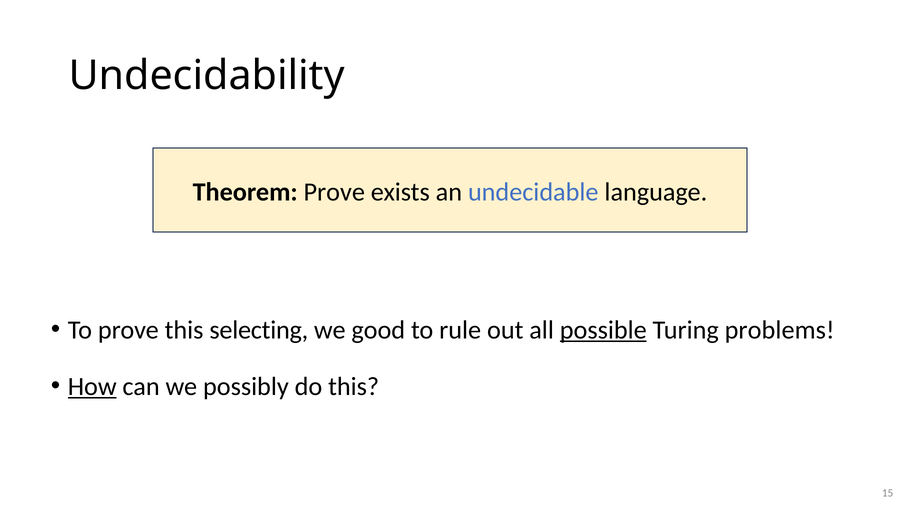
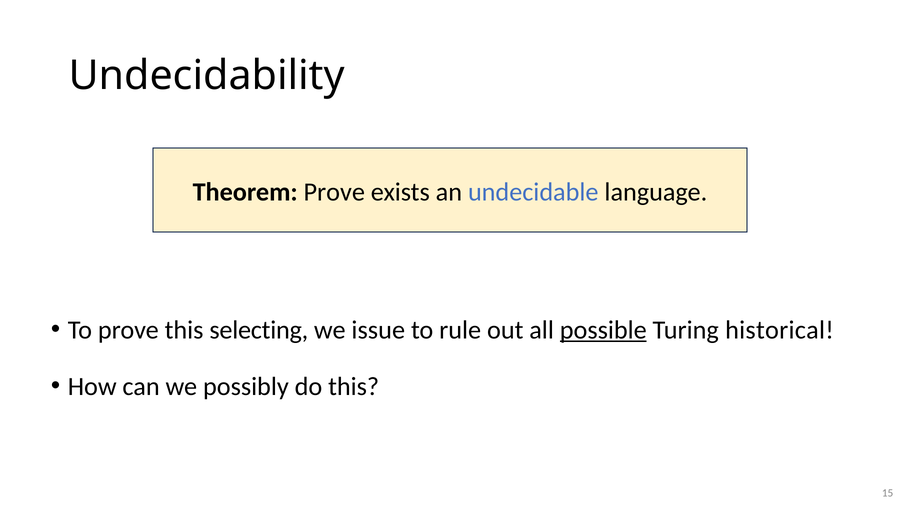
good: good -> issue (378, 330)
problems: problems -> historical (779, 330)
How underline: present -> none (92, 387)
